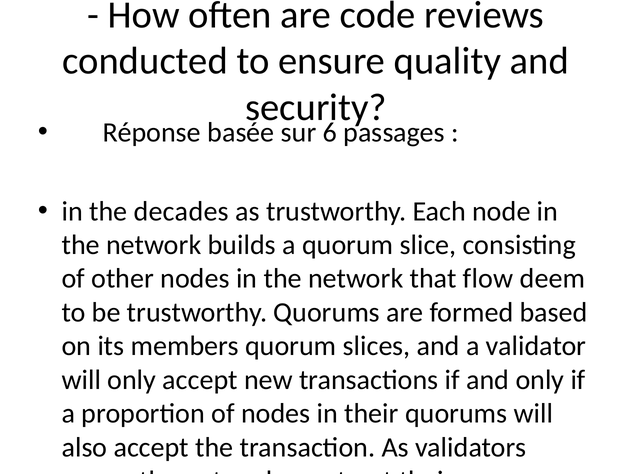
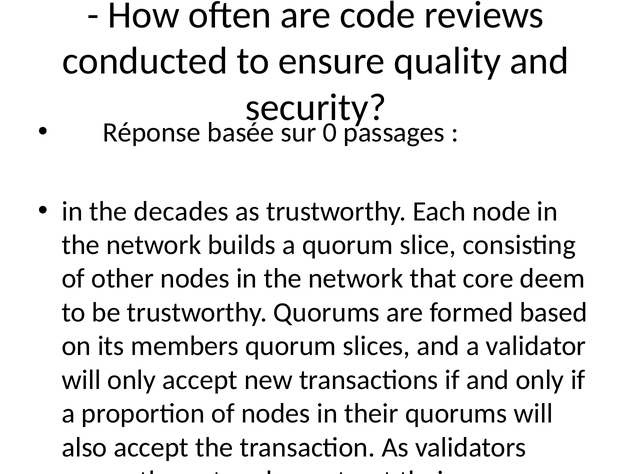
6: 6 -> 0 (330, 133)
that flow: flow -> core (488, 279)
